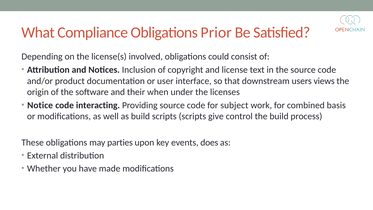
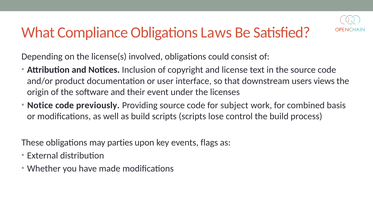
Prior: Prior -> Laws (216, 33)
when: when -> event (158, 92)
interacting: interacting -> previously (98, 105)
give: give -> lose (216, 116)
does: does -> flags (209, 142)
